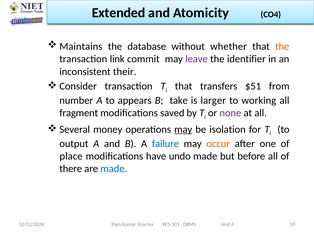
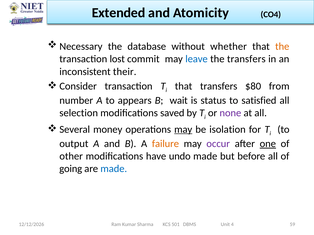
Maintains: Maintains -> Necessary (81, 47)
link: link -> lost (117, 59)
leave colour: purple -> blue (197, 59)
the identifier: identifier -> transfers (246, 59)
$51: $51 -> $80 (253, 86)
take: take -> wait (179, 101)
larger: larger -> status (213, 101)
working: working -> satisfied (259, 101)
fragment: fragment -> selection (79, 113)
failure colour: blue -> orange (165, 144)
occur colour: orange -> purple (218, 144)
one underline: none -> present (268, 144)
place: place -> other (71, 156)
there: there -> going (71, 169)
